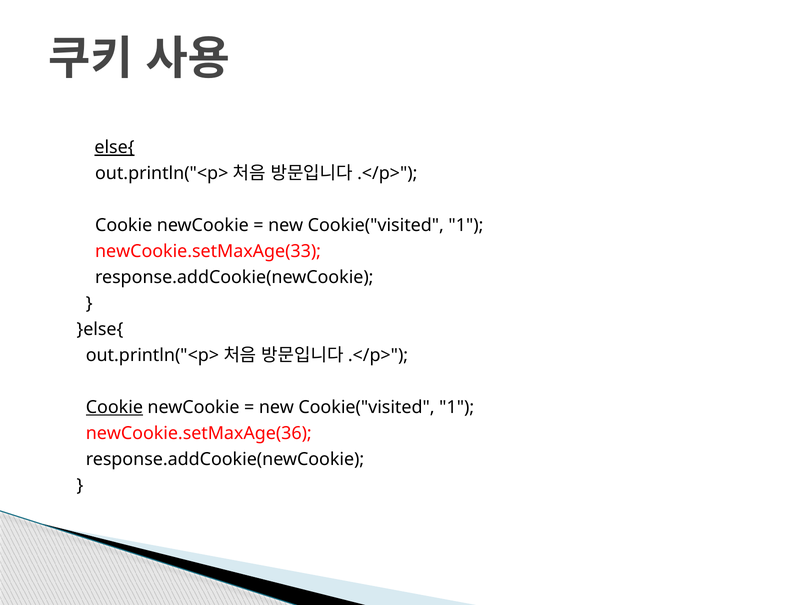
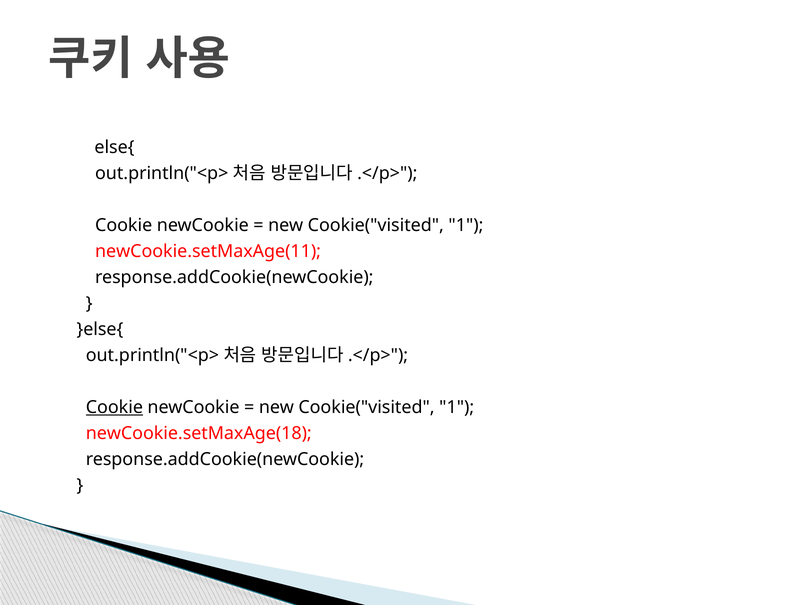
else{ underline: present -> none (114, 148)
newCookie.setMaxAge(33: newCookie.setMaxAge(33 -> newCookie.setMaxAge(11 (208, 252)
newCookie.setMaxAge(36: newCookie.setMaxAge(36 -> newCookie.setMaxAge(18 (199, 433)
